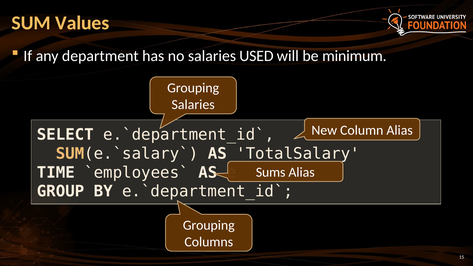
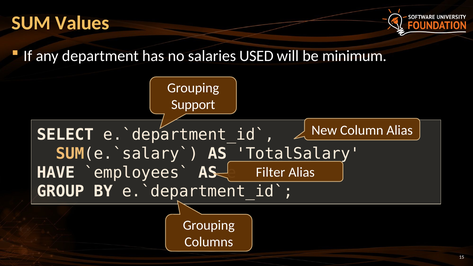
Salaries: Salaries -> Support (193, 105)
TIME: TIME -> HAVE (56, 173)
Sums: Sums -> Filter (271, 172)
